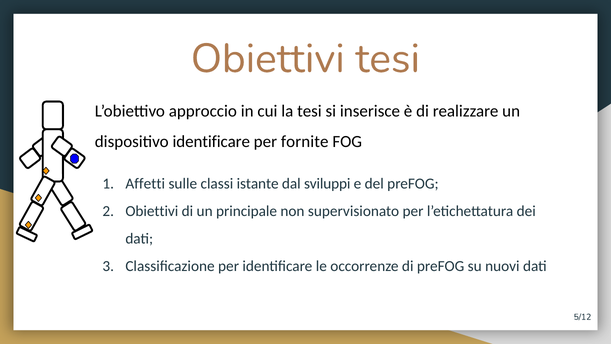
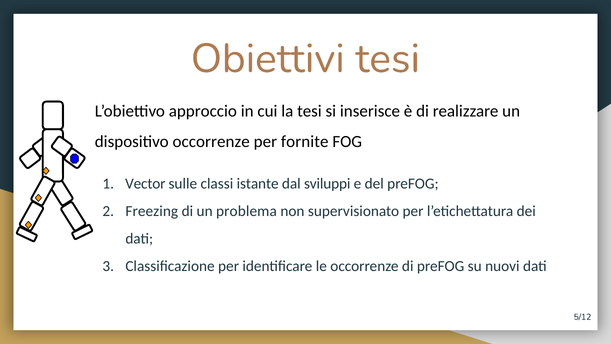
dispositivo identificare: identificare -> occorrenze (211, 141)
Affetti: Affetti -> Vector (145, 183)
Obiettivi: Obiettivi -> Freezing (152, 211)
principale: principale -> problema (246, 211)
